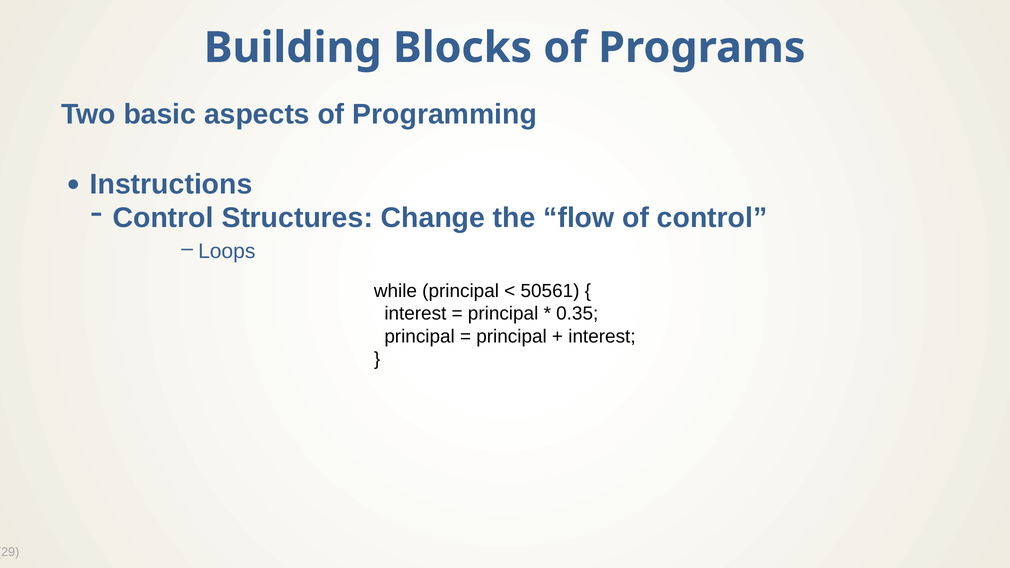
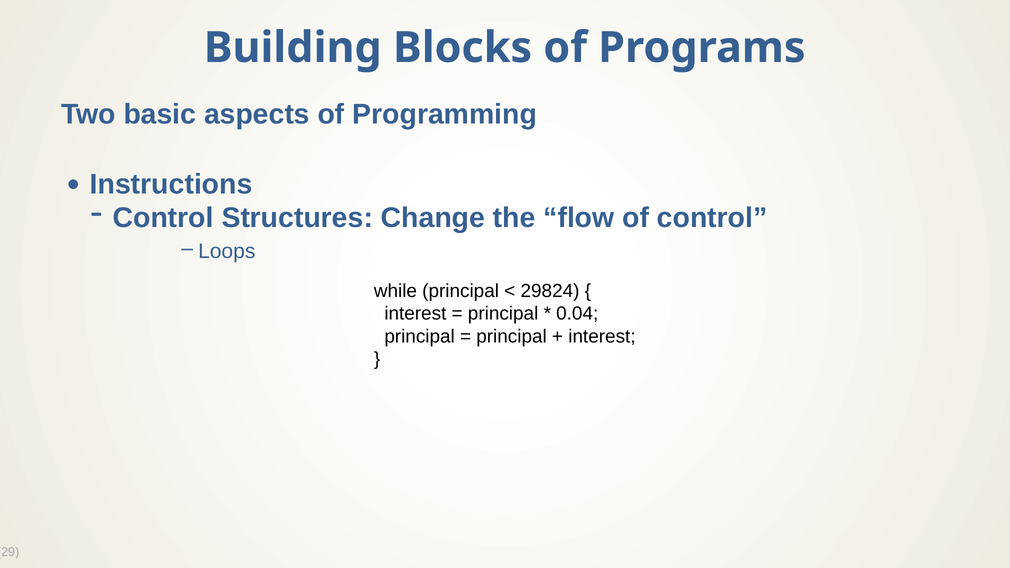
50561: 50561 -> 29824 (550, 291)
0.35: 0.35 -> 0.04 (577, 314)
